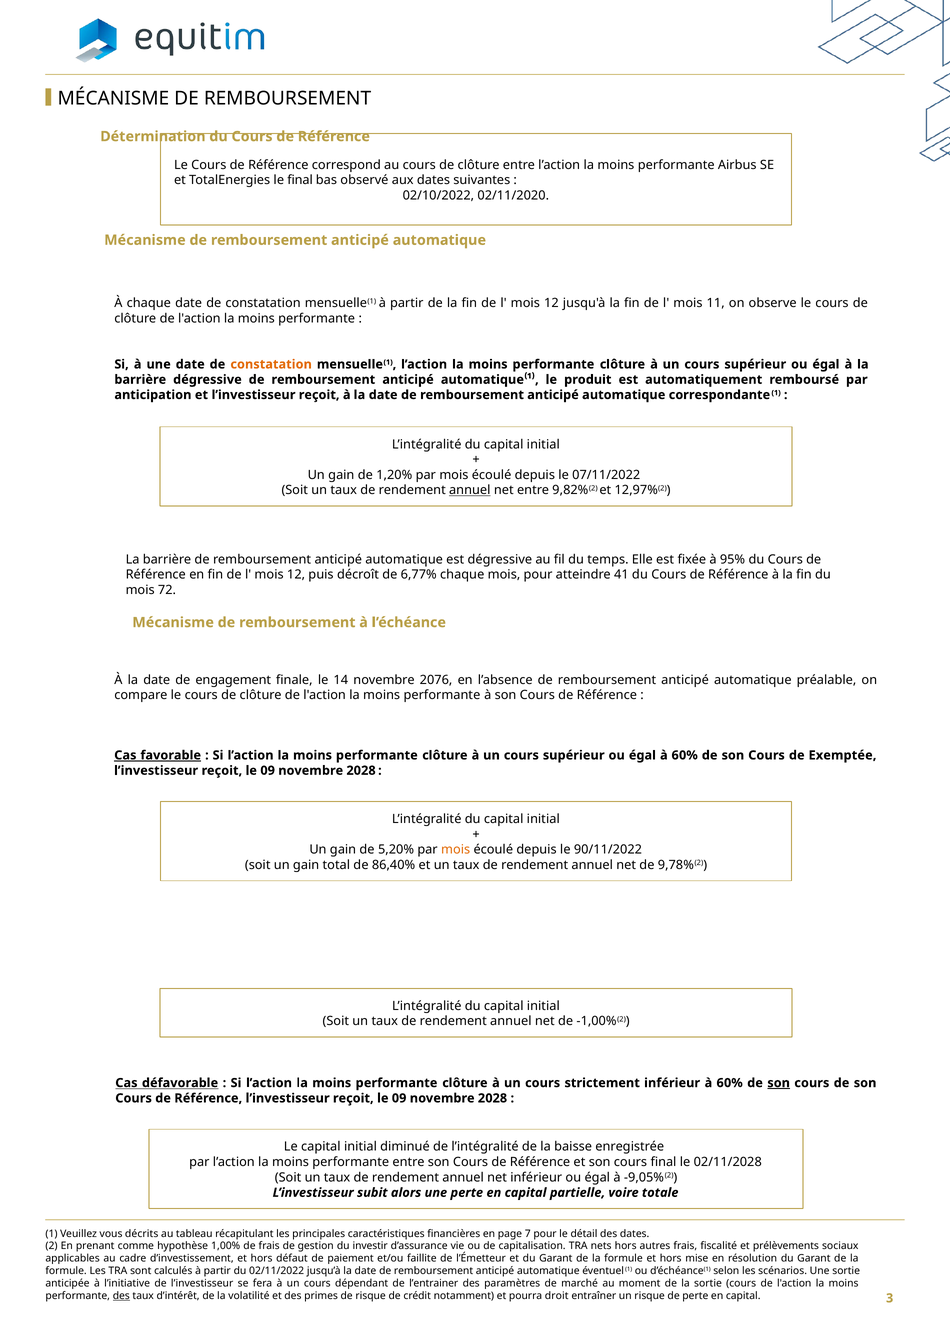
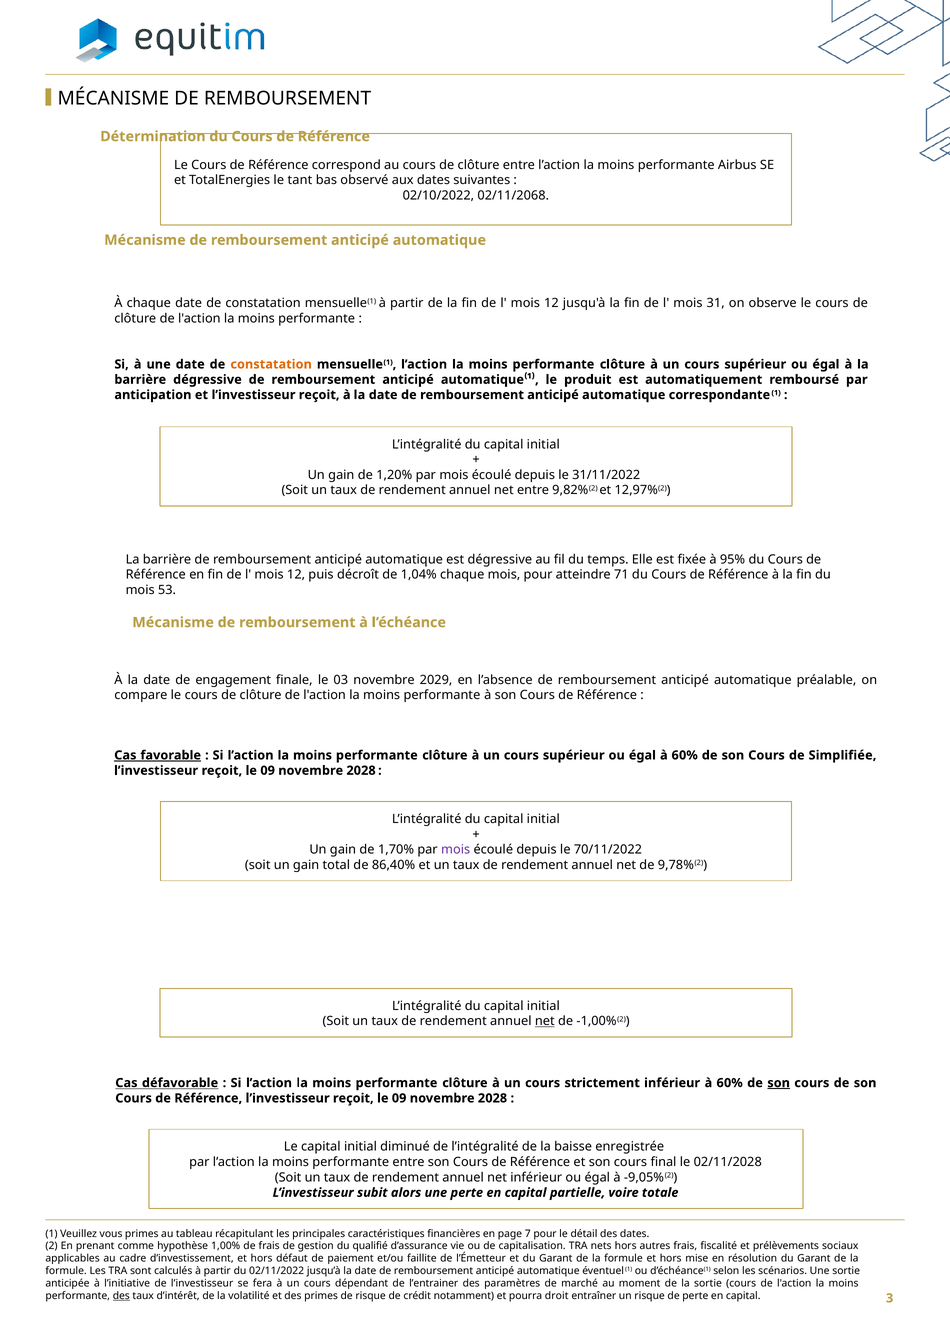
le final: final -> tant (300, 180)
02/11/2020: 02/11/2020 -> 02/11/2068 (513, 196)
11: 11 -> 31 (716, 303)
07/11/2022: 07/11/2022 -> 31/11/2022 (606, 475)
annuel underline: present -> none (470, 490)
6,77%: 6,77% -> 1,04% (419, 575)
41: 41 -> 71 (621, 575)
72: 72 -> 53 (167, 590)
14: 14 -> 03 (341, 680)
2076: 2076 -> 2029 (436, 680)
Exemptée: Exemptée -> Simplifiée (842, 756)
5,20%: 5,20% -> 1,70% (396, 850)
mois colour: orange -> purple (456, 850)
90/11/2022: 90/11/2022 -> 70/11/2022 (608, 850)
net underline: none -> present (545, 1022)
vous décrits: décrits -> primes (142, 1234)
investir: investir -> qualifié (370, 1247)
